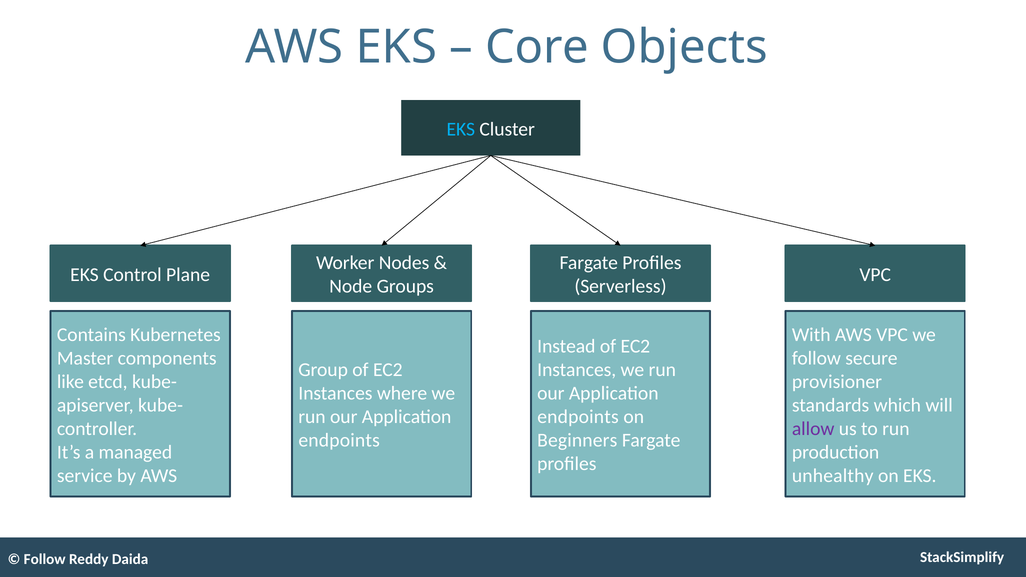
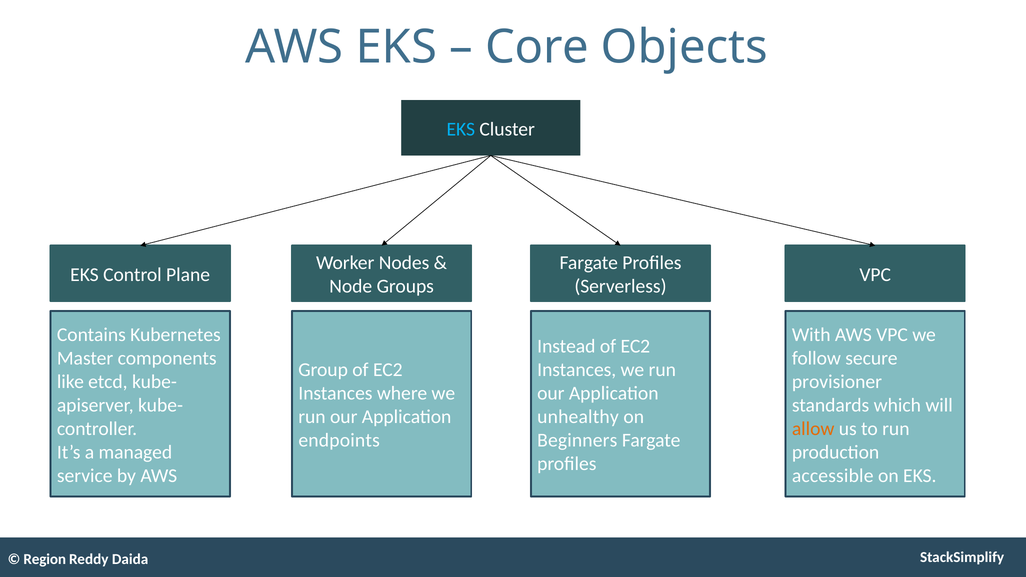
endpoints: endpoints -> unhealthy (578, 417)
allow colour: purple -> orange (813, 429)
unhealthy: unhealthy -> accessible (833, 476)
Follow: Follow -> Region (45, 559)
